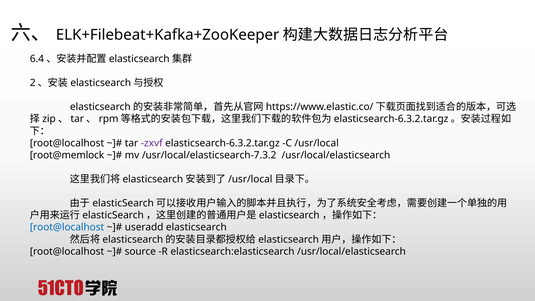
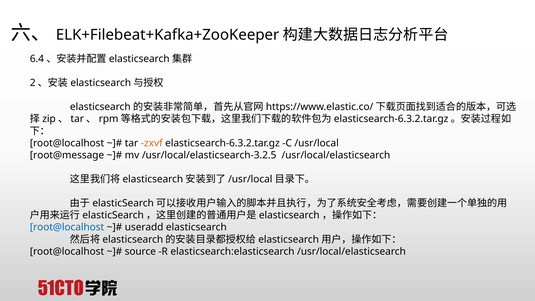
zxvf colour: purple -> orange (152, 143)
root@memlock: root@memlock -> root@message (67, 155)
/usr/local/elasticsearch-7.3.2: /usr/local/elasticsearch-7.3.2 -> /usr/local/elasticsearch-3.2.5 (209, 155)
